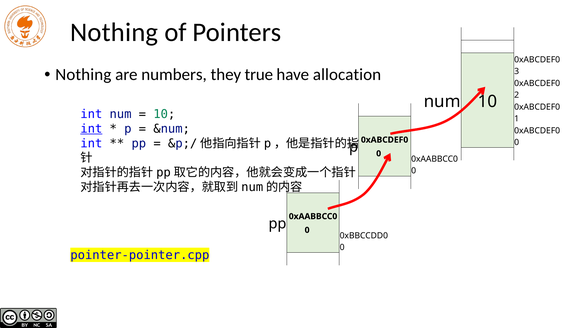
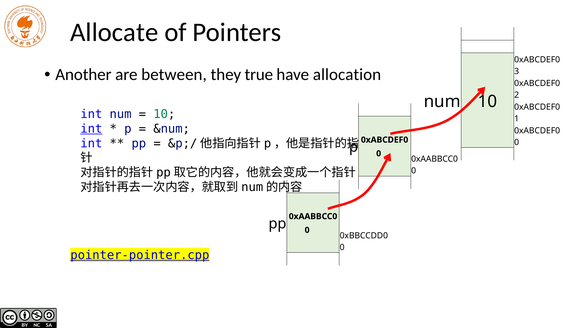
Nothing: Nothing -> Allocate (114, 32)
Nothing: Nothing -> Another (83, 75)
numbers: numbers -> between (174, 75)
pointer-pointer.cpp underline: none -> present (140, 255)
